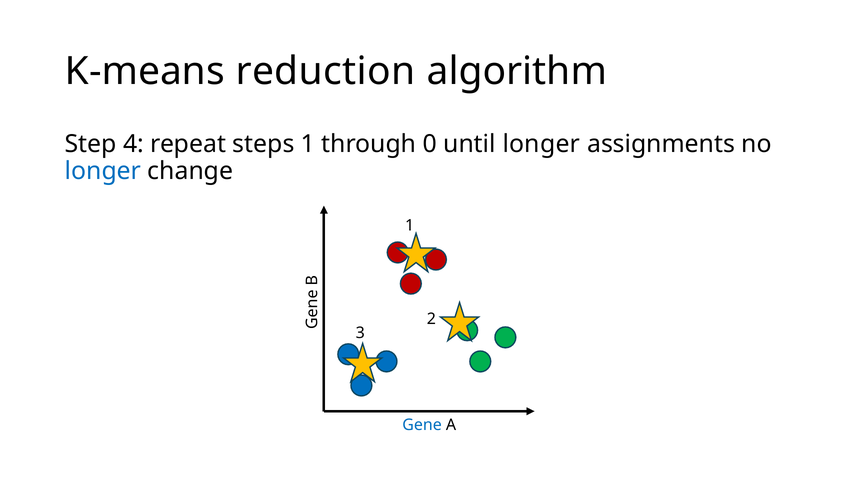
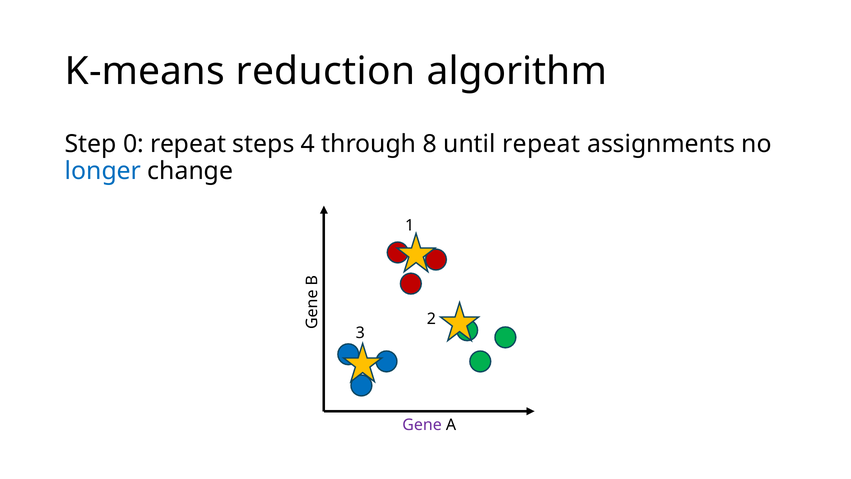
4: 4 -> 0 (133, 144)
steps 1: 1 -> 4 (308, 144)
0: 0 -> 8 (430, 144)
until longer: longer -> repeat (541, 144)
Gene colour: blue -> purple (422, 425)
